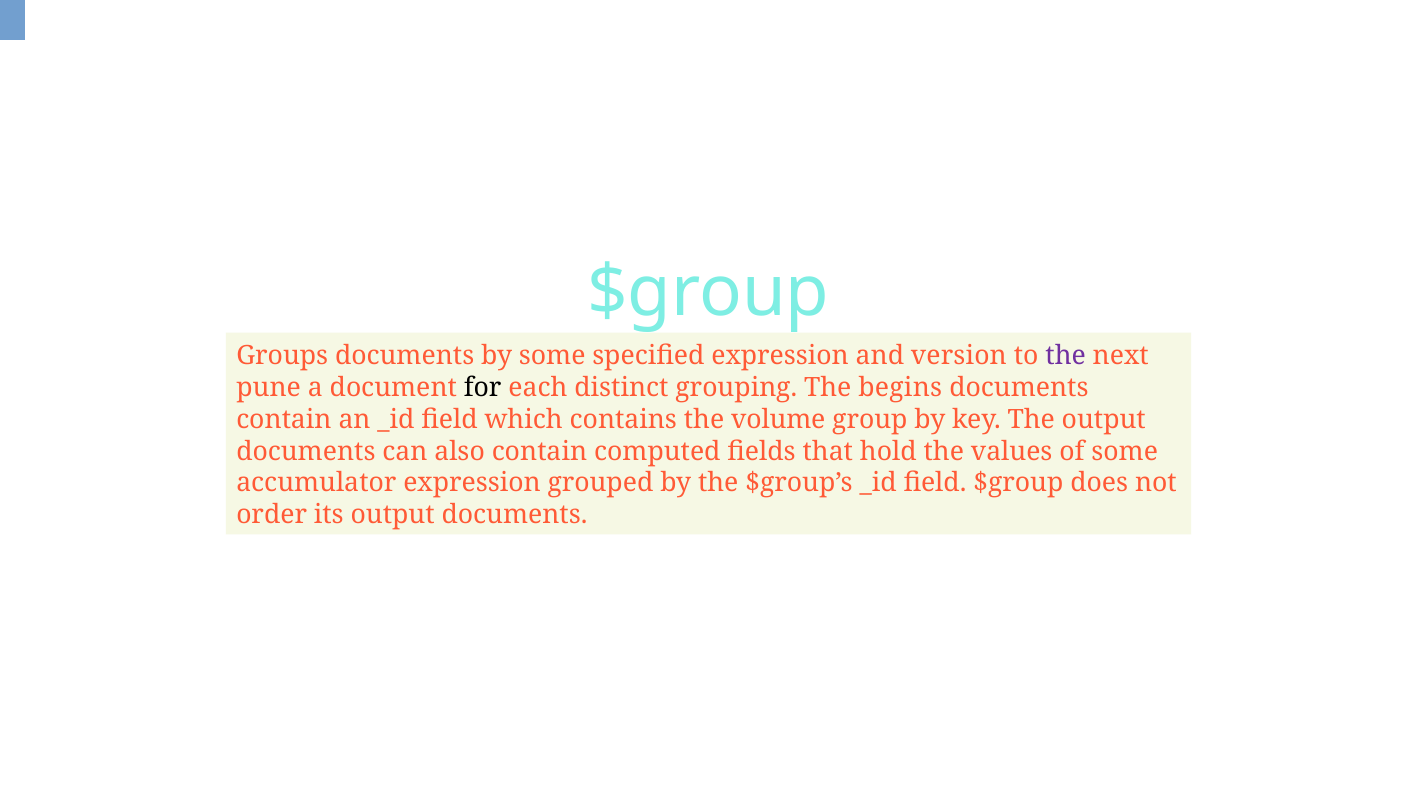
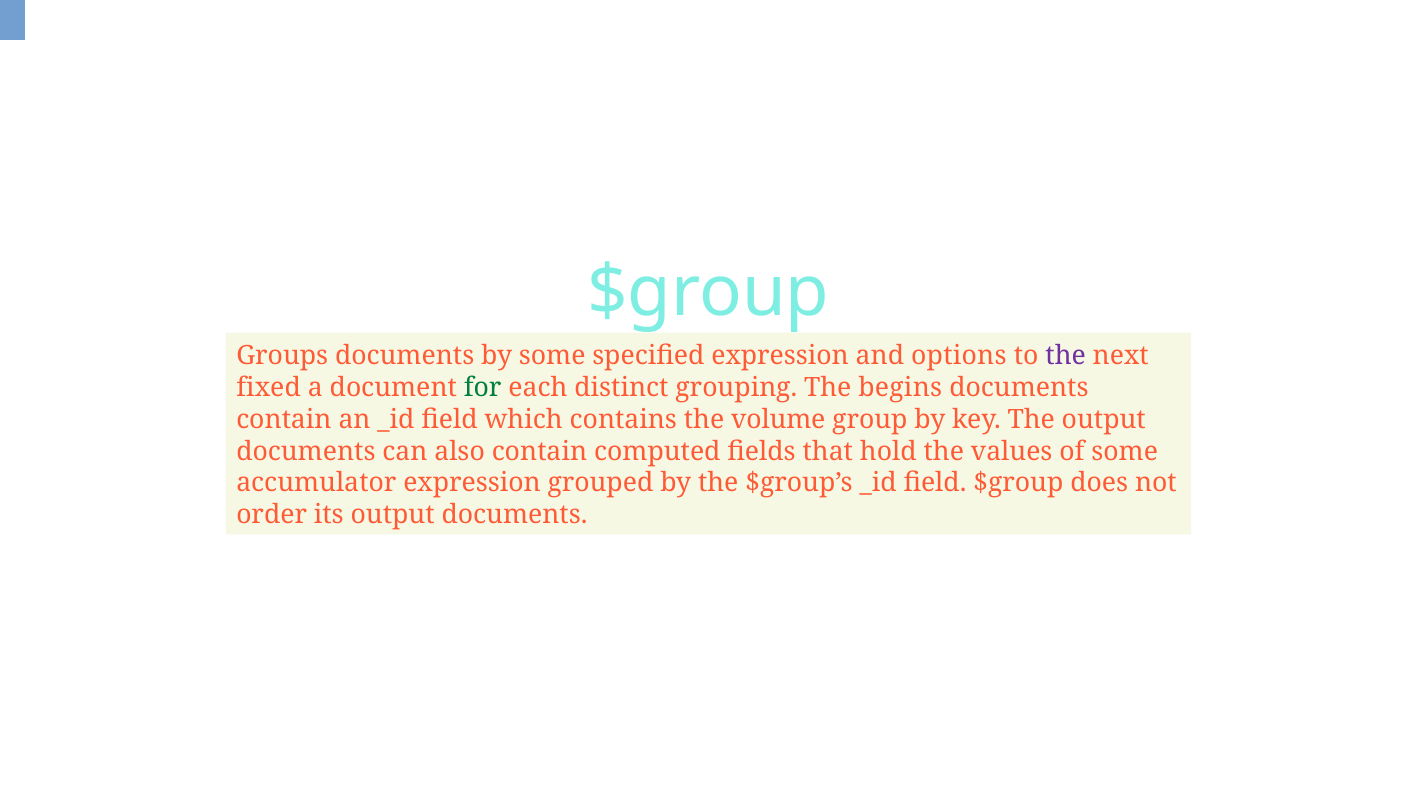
version: version -> options (959, 356)
pune: pune -> fixed (269, 387)
for colour: black -> green (483, 387)
